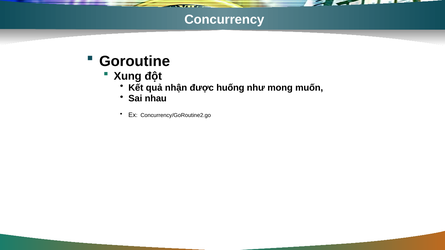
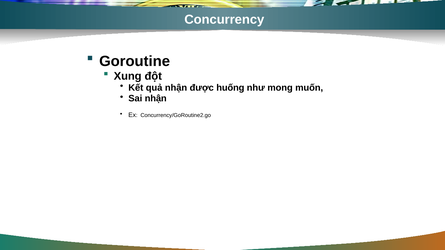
Sai nhau: nhau -> nhận (156, 99)
